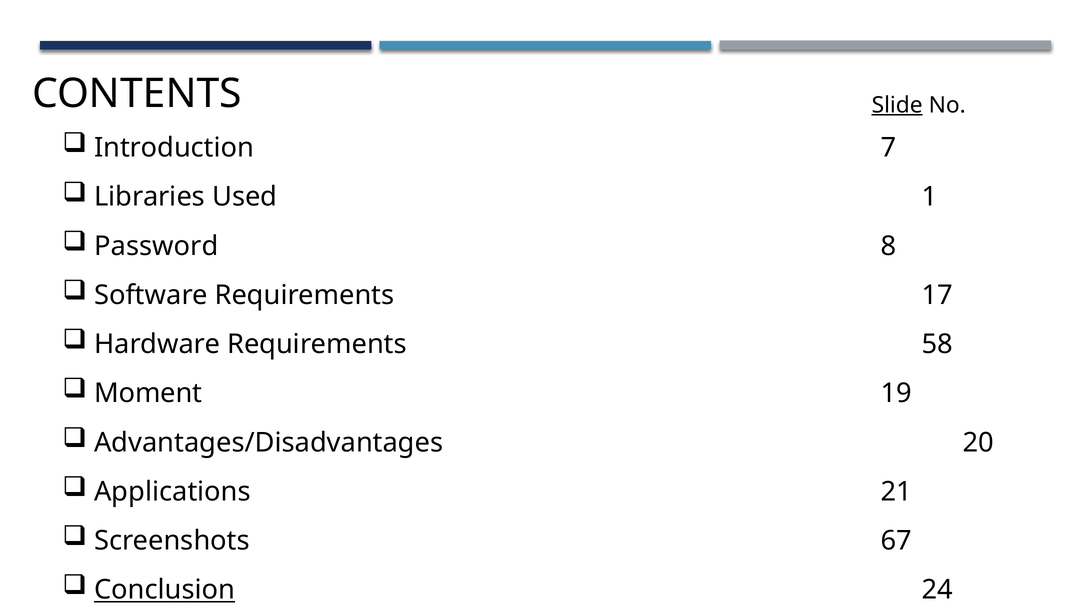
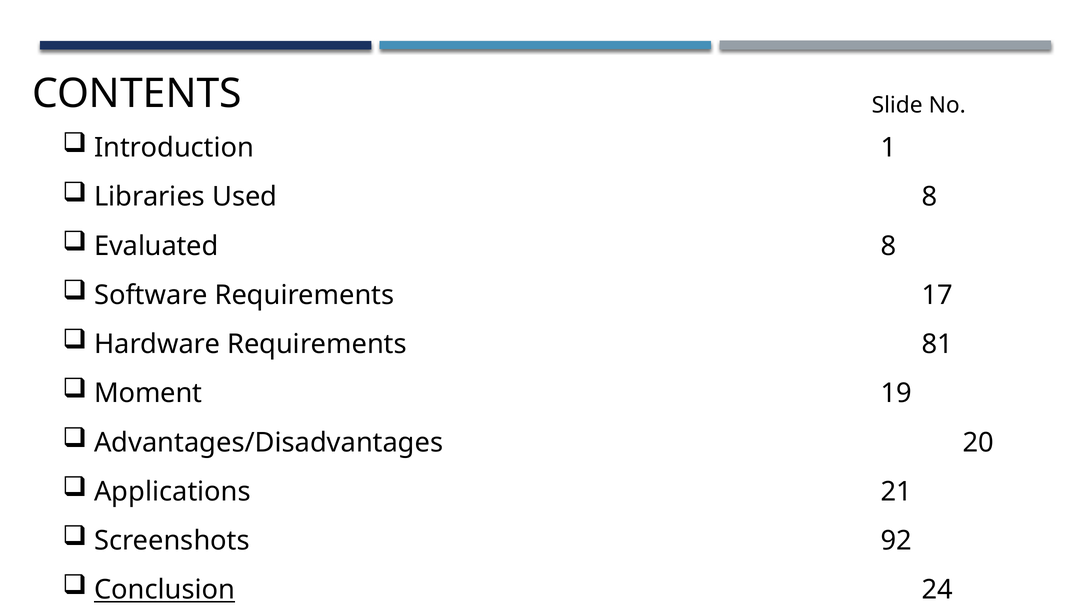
Slide underline: present -> none (897, 105)
7: 7 -> 1 (889, 148)
Used 1: 1 -> 8 (930, 197)
Password: Password -> Evaluated (156, 246)
58: 58 -> 81 (937, 344)
67: 67 -> 92 (896, 541)
